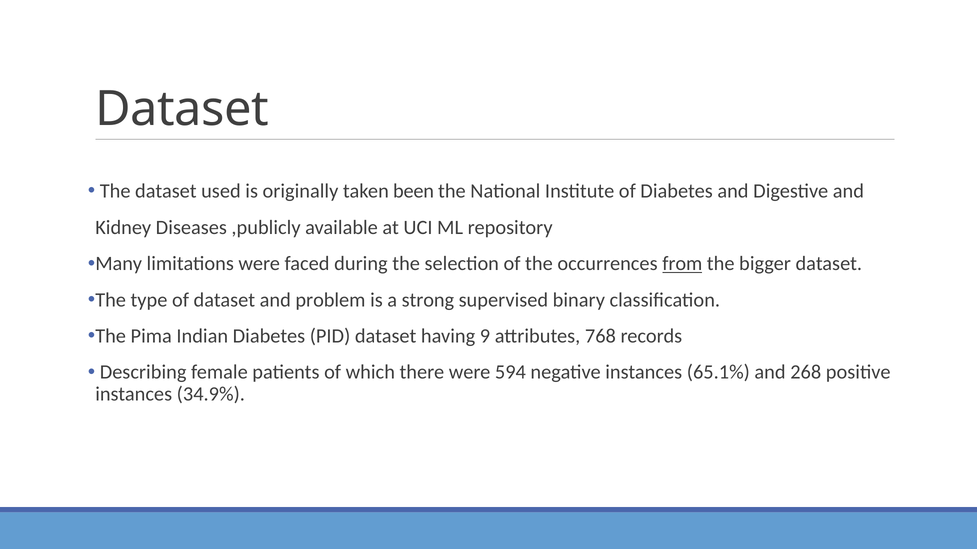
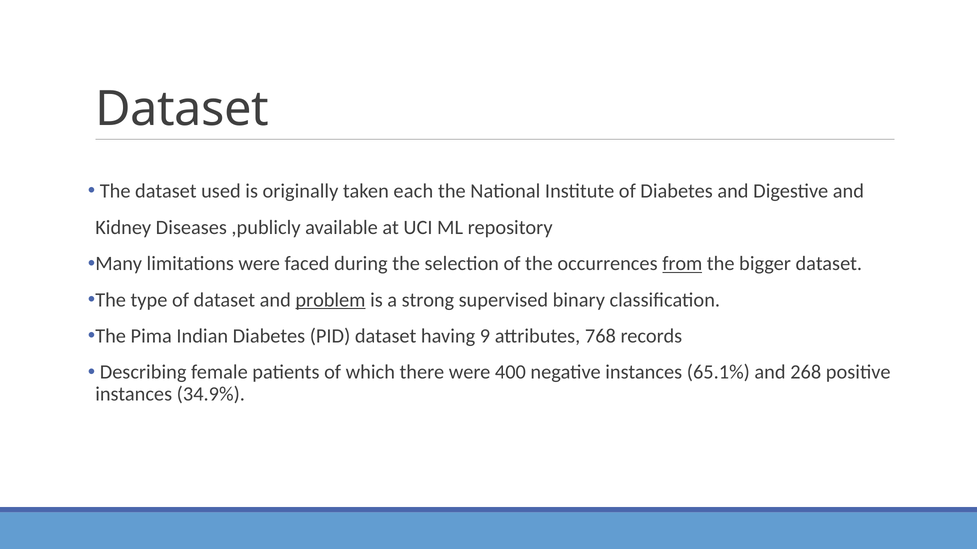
been: been -> each (413, 191)
problem underline: none -> present (330, 300)
594: 594 -> 400 (510, 373)
